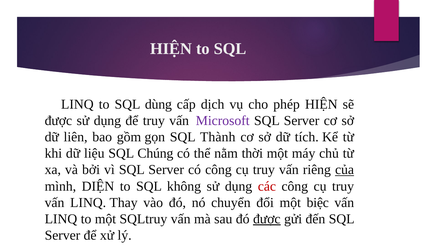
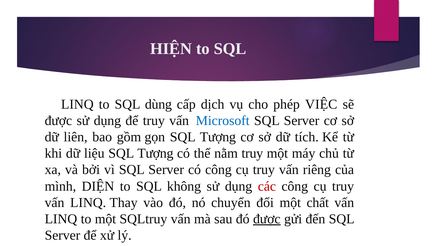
phép HIỆN: HIỆN -> VIỆC (321, 104)
Microsoft colour: purple -> blue (223, 120)
gọn SQL Thành: Thành -> Tượng (218, 137)
liệu SQL Chúng: Chúng -> Tượng (155, 153)
nằm thời: thời -> truy (252, 153)
của underline: present -> none (345, 170)
biệc: biệc -> chất (318, 202)
